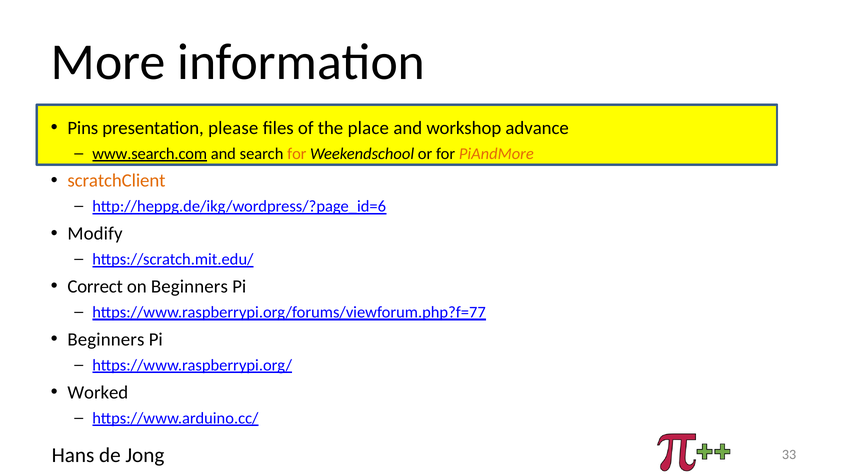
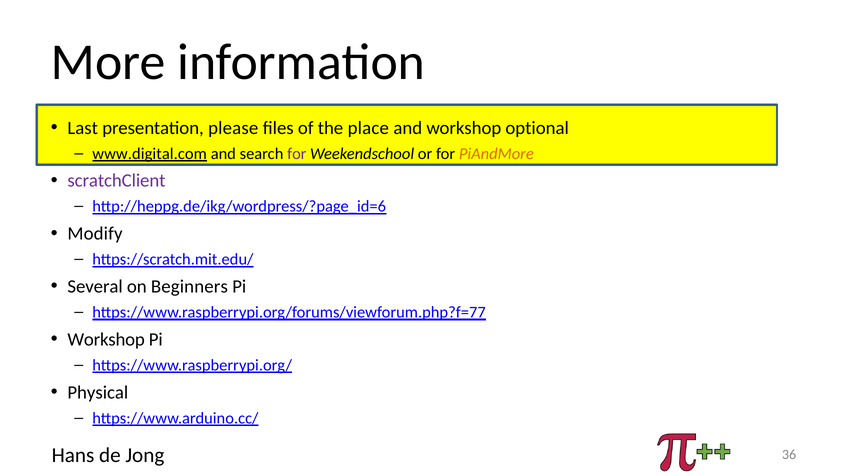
Pins: Pins -> Last (83, 128)
advance: advance -> optional (537, 128)
www.search.com: www.search.com -> www.digital.com (150, 154)
for colour: orange -> purple (297, 154)
scratchClient colour: orange -> purple (116, 181)
Correct: Correct -> Several (95, 287)
Beginners: Beginners -> Workshop (106, 340)
Worked: Worked -> Physical (98, 393)
33: 33 -> 36 (789, 455)
